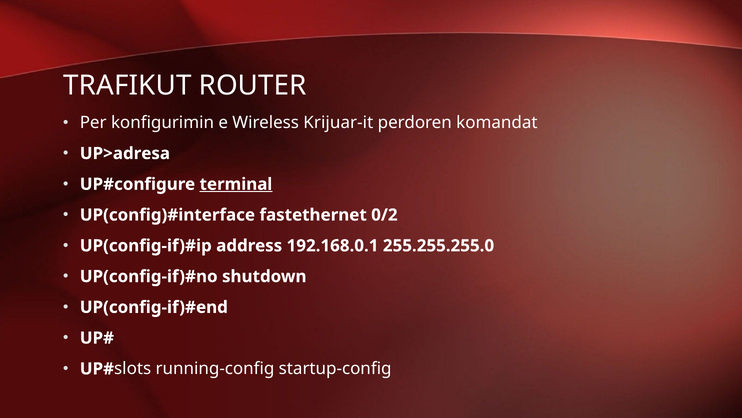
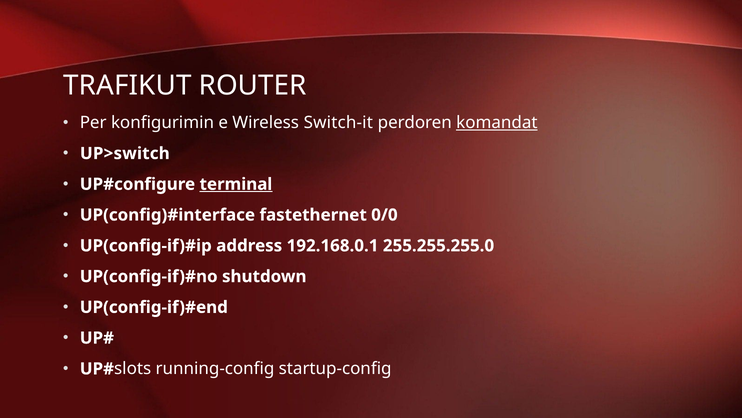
Krijuar-it: Krijuar-it -> Switch-it (338, 123)
komandat underline: none -> present (497, 123)
UP>adresa: UP>adresa -> UP>switch (125, 153)
0/2: 0/2 -> 0/0 (384, 215)
